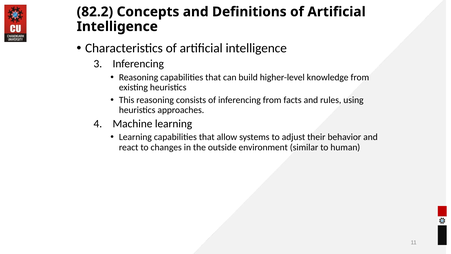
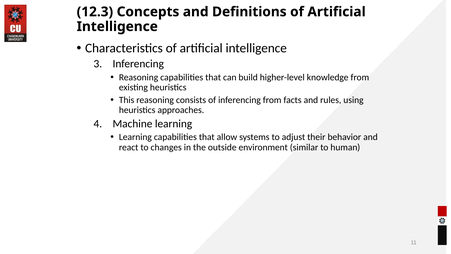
82.2: 82.2 -> 12.3 (95, 12)
